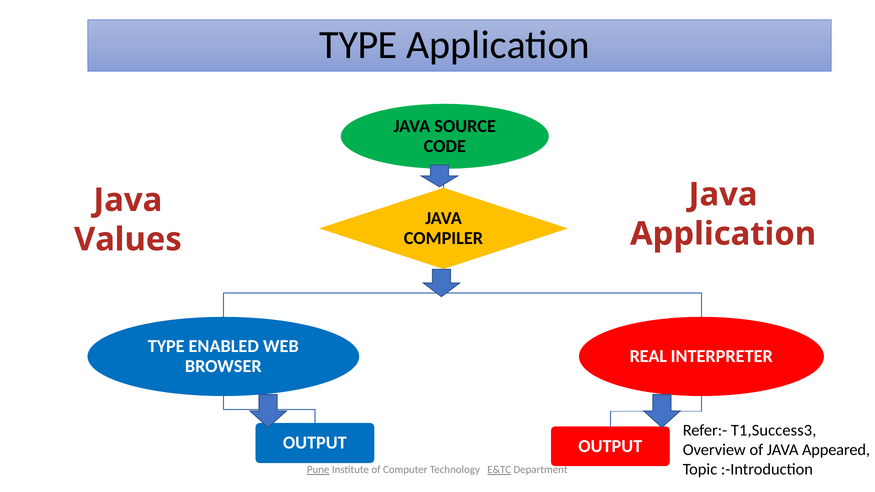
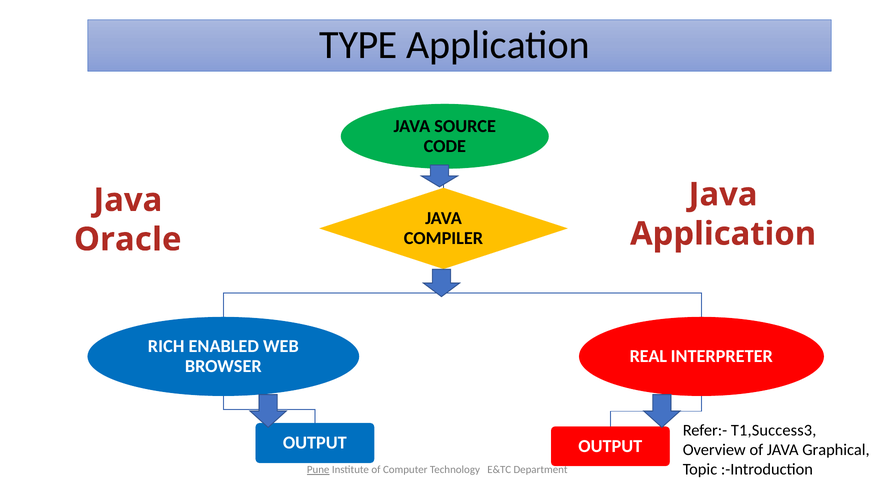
Values: Values -> Oracle (128, 240)
TYPE: TYPE -> RICH (166, 347)
Appeared: Appeared -> Graphical (836, 450)
E&TC underline: present -> none (499, 470)
